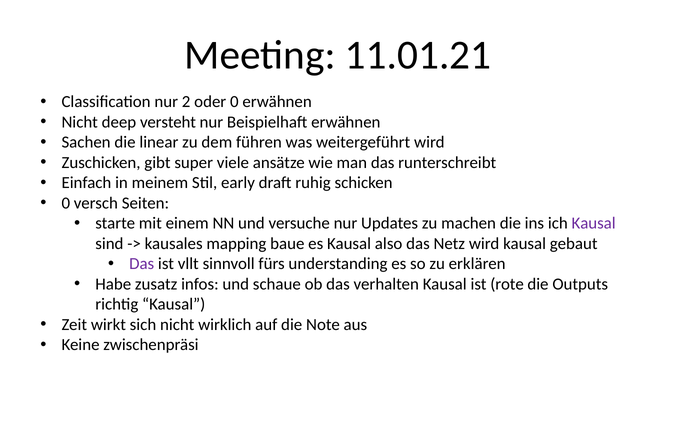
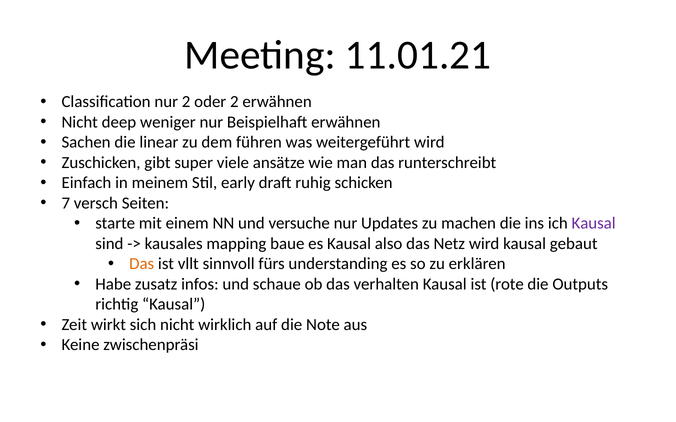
oder 0: 0 -> 2 (234, 102)
versteht: versteht -> weniger (168, 122)
0: 0 -> 7 (66, 203)
Das colour: purple -> orange (142, 264)
